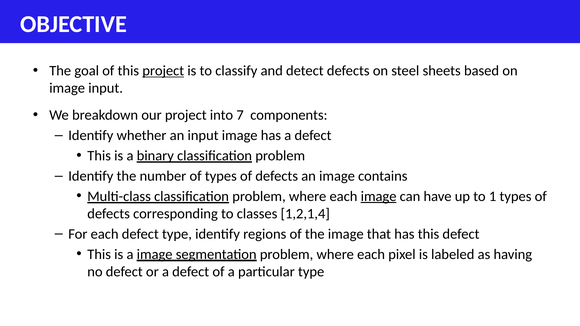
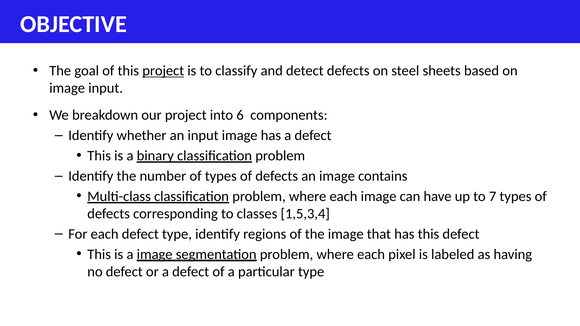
7: 7 -> 6 (240, 115)
image underline: present -> none (379, 196)
1: 1 -> 7 (493, 196)
1,2,1,4: 1,2,1,4 -> 1,5,3,4 (305, 214)
